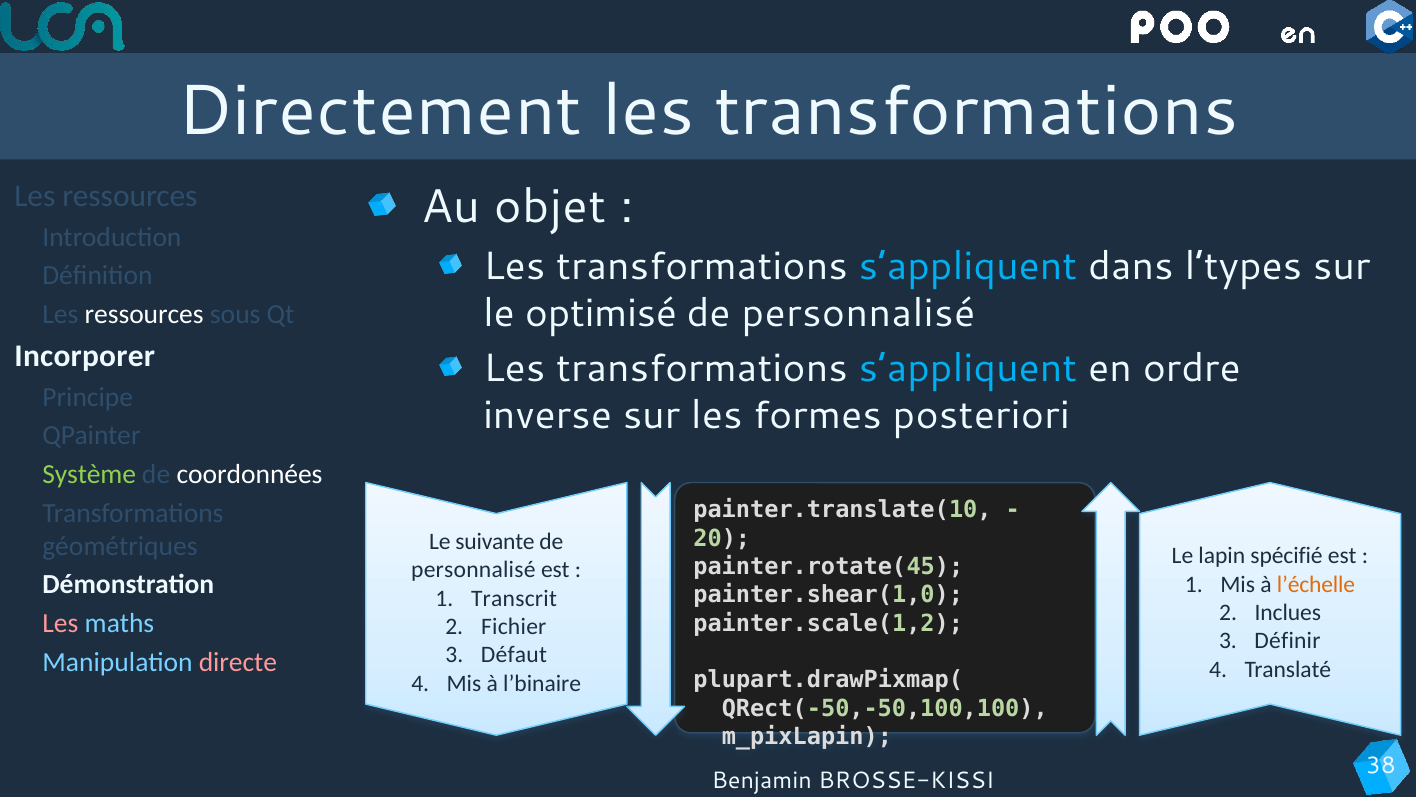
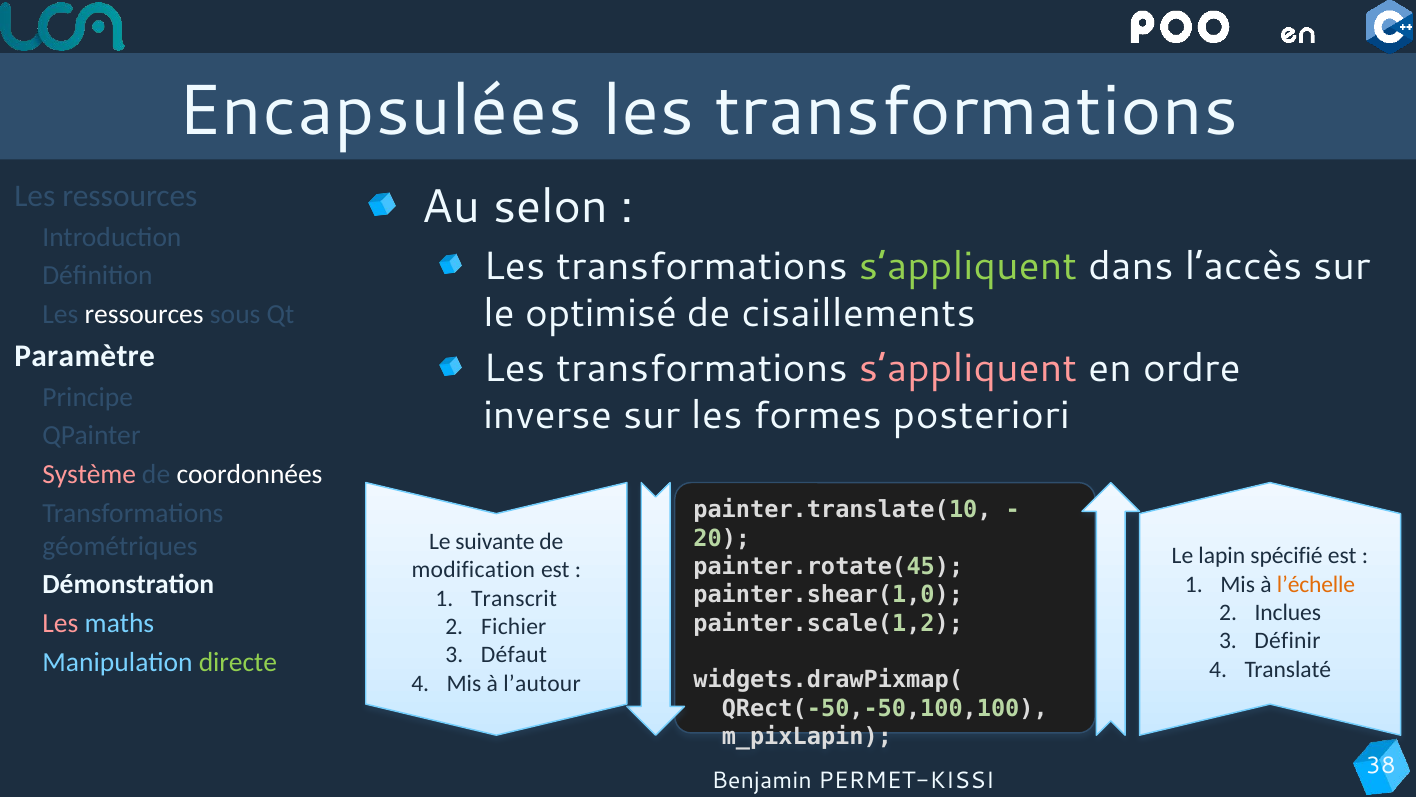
Directement: Directement -> Encapsulées (380, 111)
objet: objet -> selon (550, 207)
s’appliquent colour: light blue -> light green (968, 266)
l’types: l’types -> l’accès (1243, 266)
personnalisé: personnalisé -> cisaillements (859, 313)
Incorporer: Incorporer -> Paramètre (85, 356)
s’appliquent colour: light blue -> pink (968, 368)
Système colour: light green -> pink (89, 474)
personnalisé: personnalisé -> modification (473, 570)
directe colour: pink -> light green (238, 662)
plupart.drawPixmap(: plupart.drawPixmap( -> widgets.drawPixmap( (828, 680)
l’binaire: l’binaire -> l’autour (542, 683)
BROSSE-KISSI: BROSSE-KISSI -> PERMET-KISSI (906, 780)
